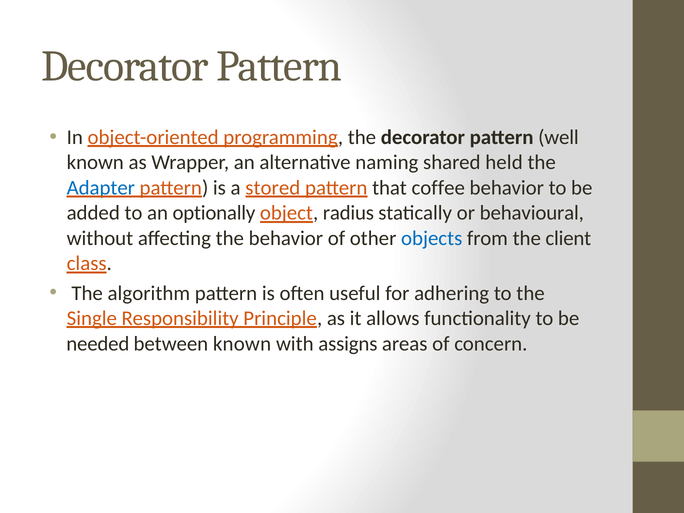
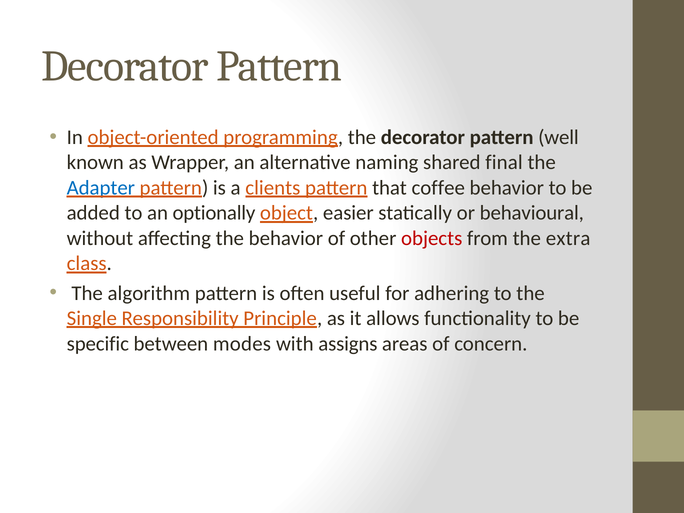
held: held -> final (504, 163)
stored: stored -> clients (273, 188)
radius: radius -> easier (348, 213)
objects colour: blue -> red (432, 238)
client: client -> extra (568, 238)
needed: needed -> specific (98, 344)
between known: known -> modes (242, 344)
